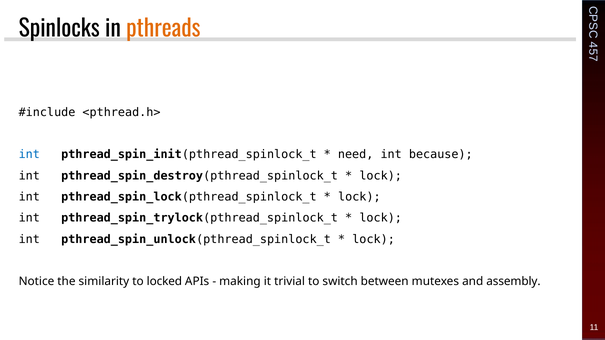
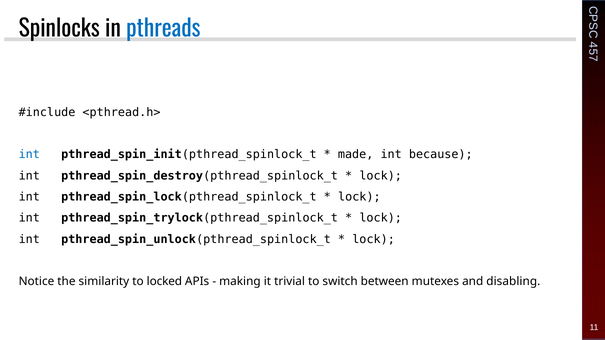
pthreads colour: orange -> blue (163, 29)
need: need -> made (356, 155)
assembly: assembly -> disabling (513, 282)
